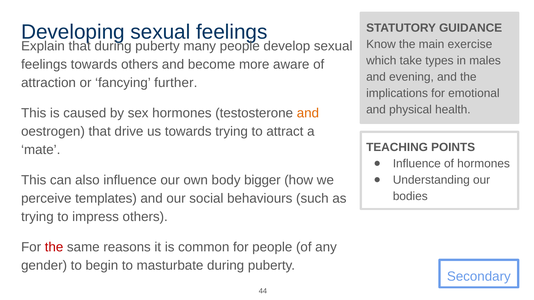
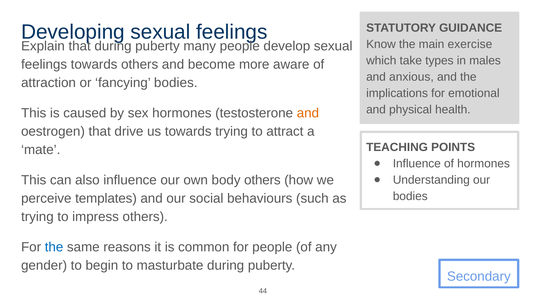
evening: evening -> anxious (411, 77)
fancying further: further -> bodies (176, 83)
body bigger: bigger -> others (262, 180)
the colour: red -> blue (54, 247)
